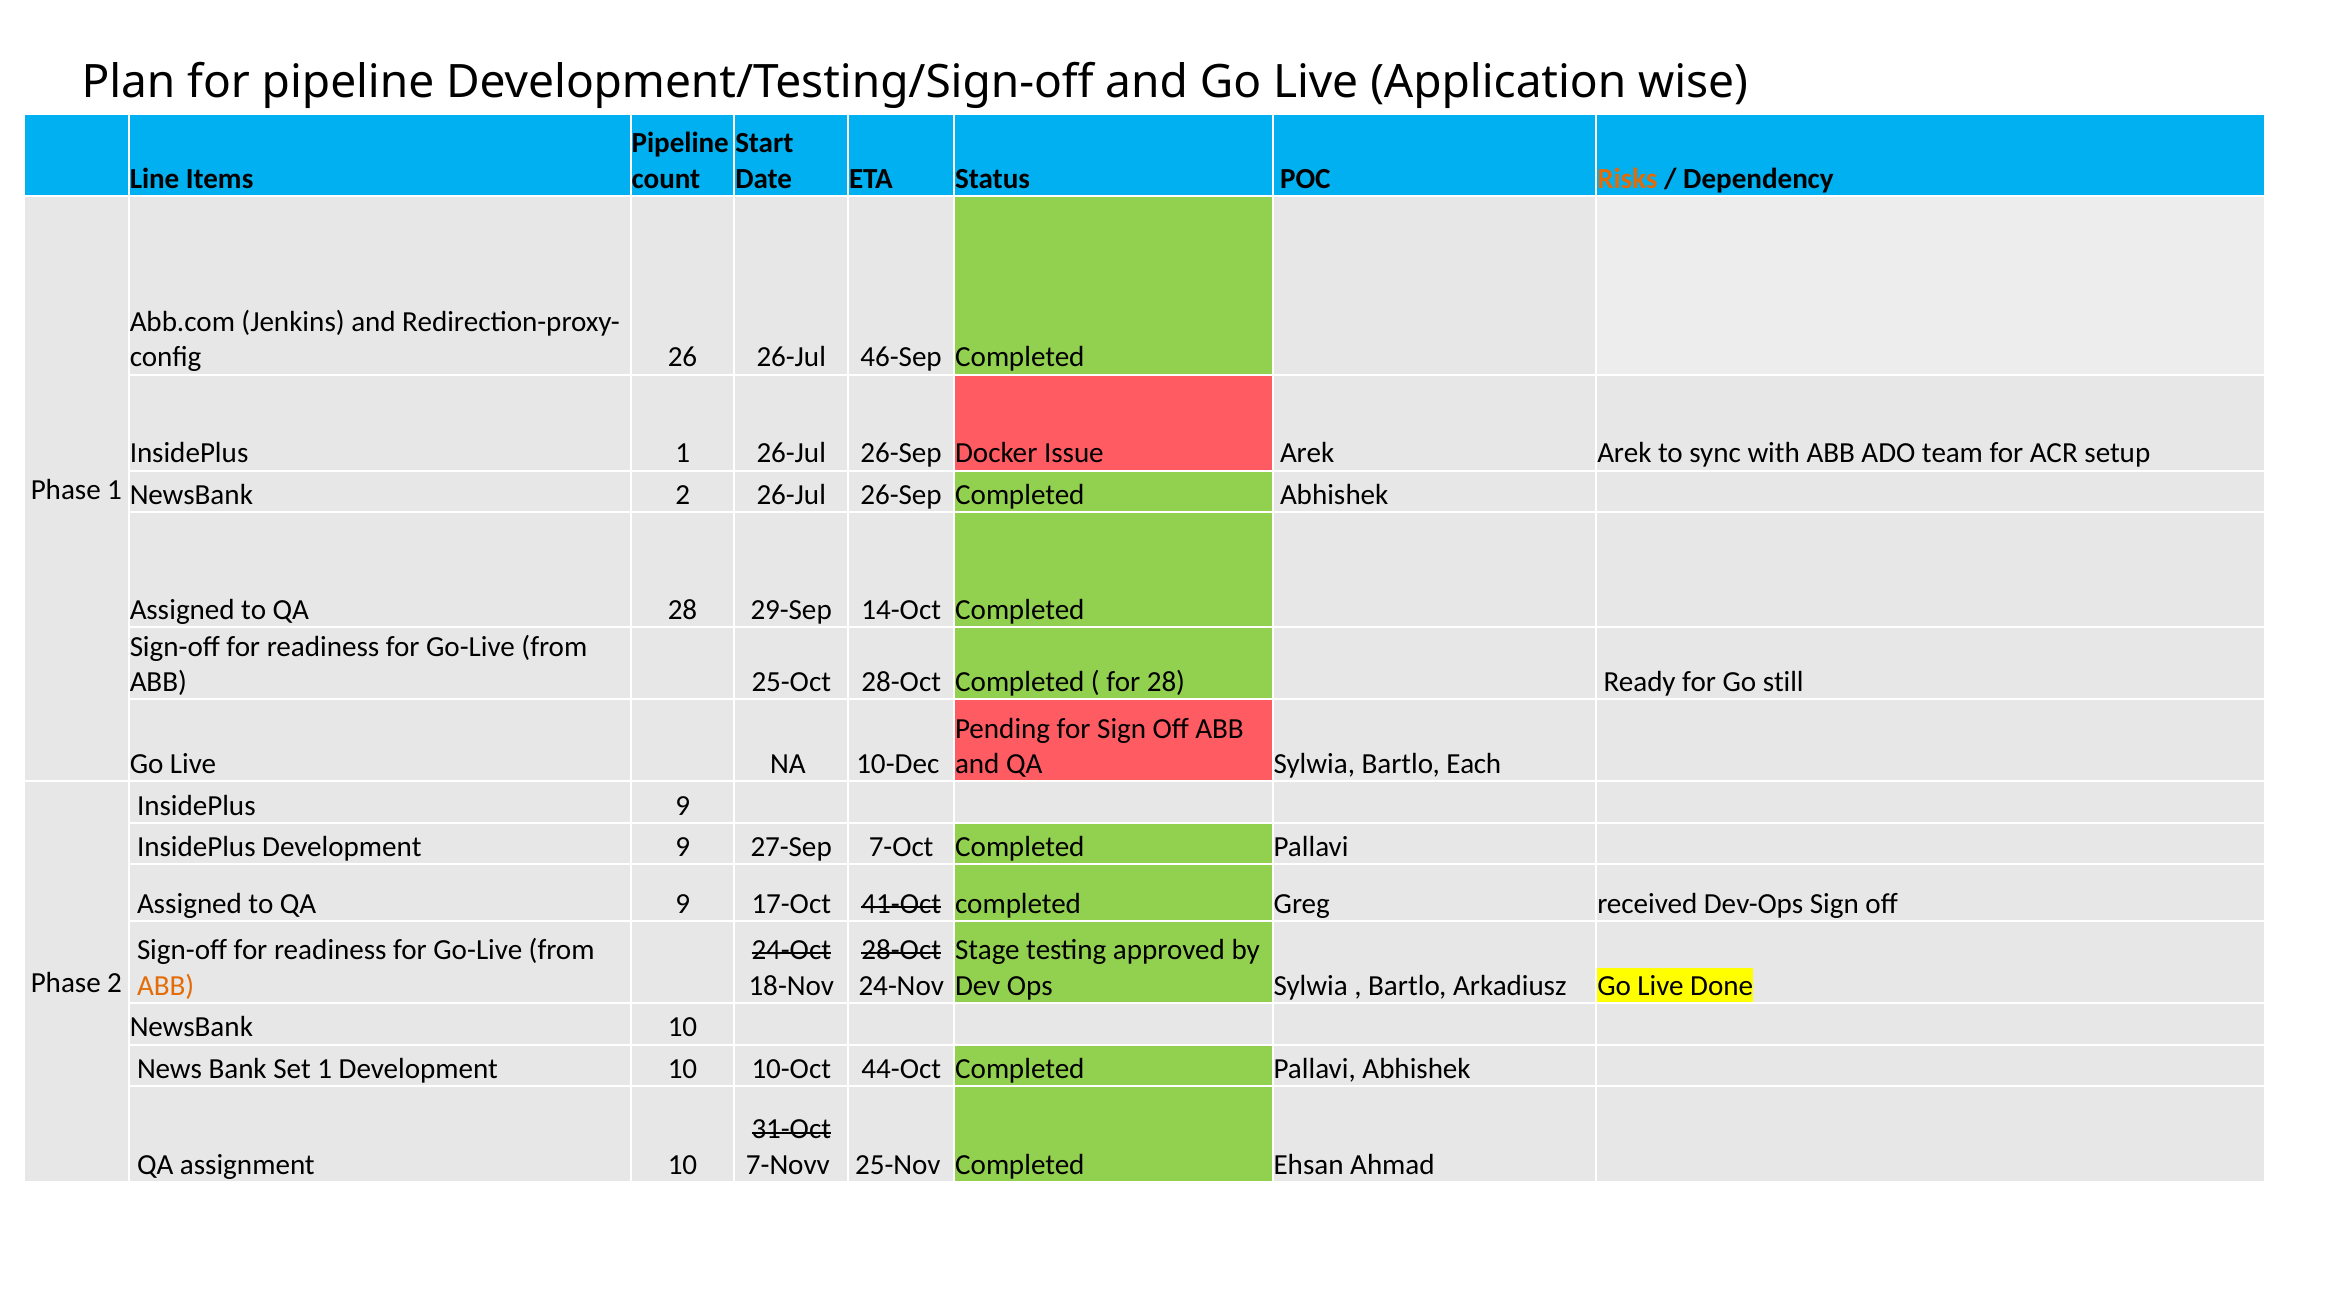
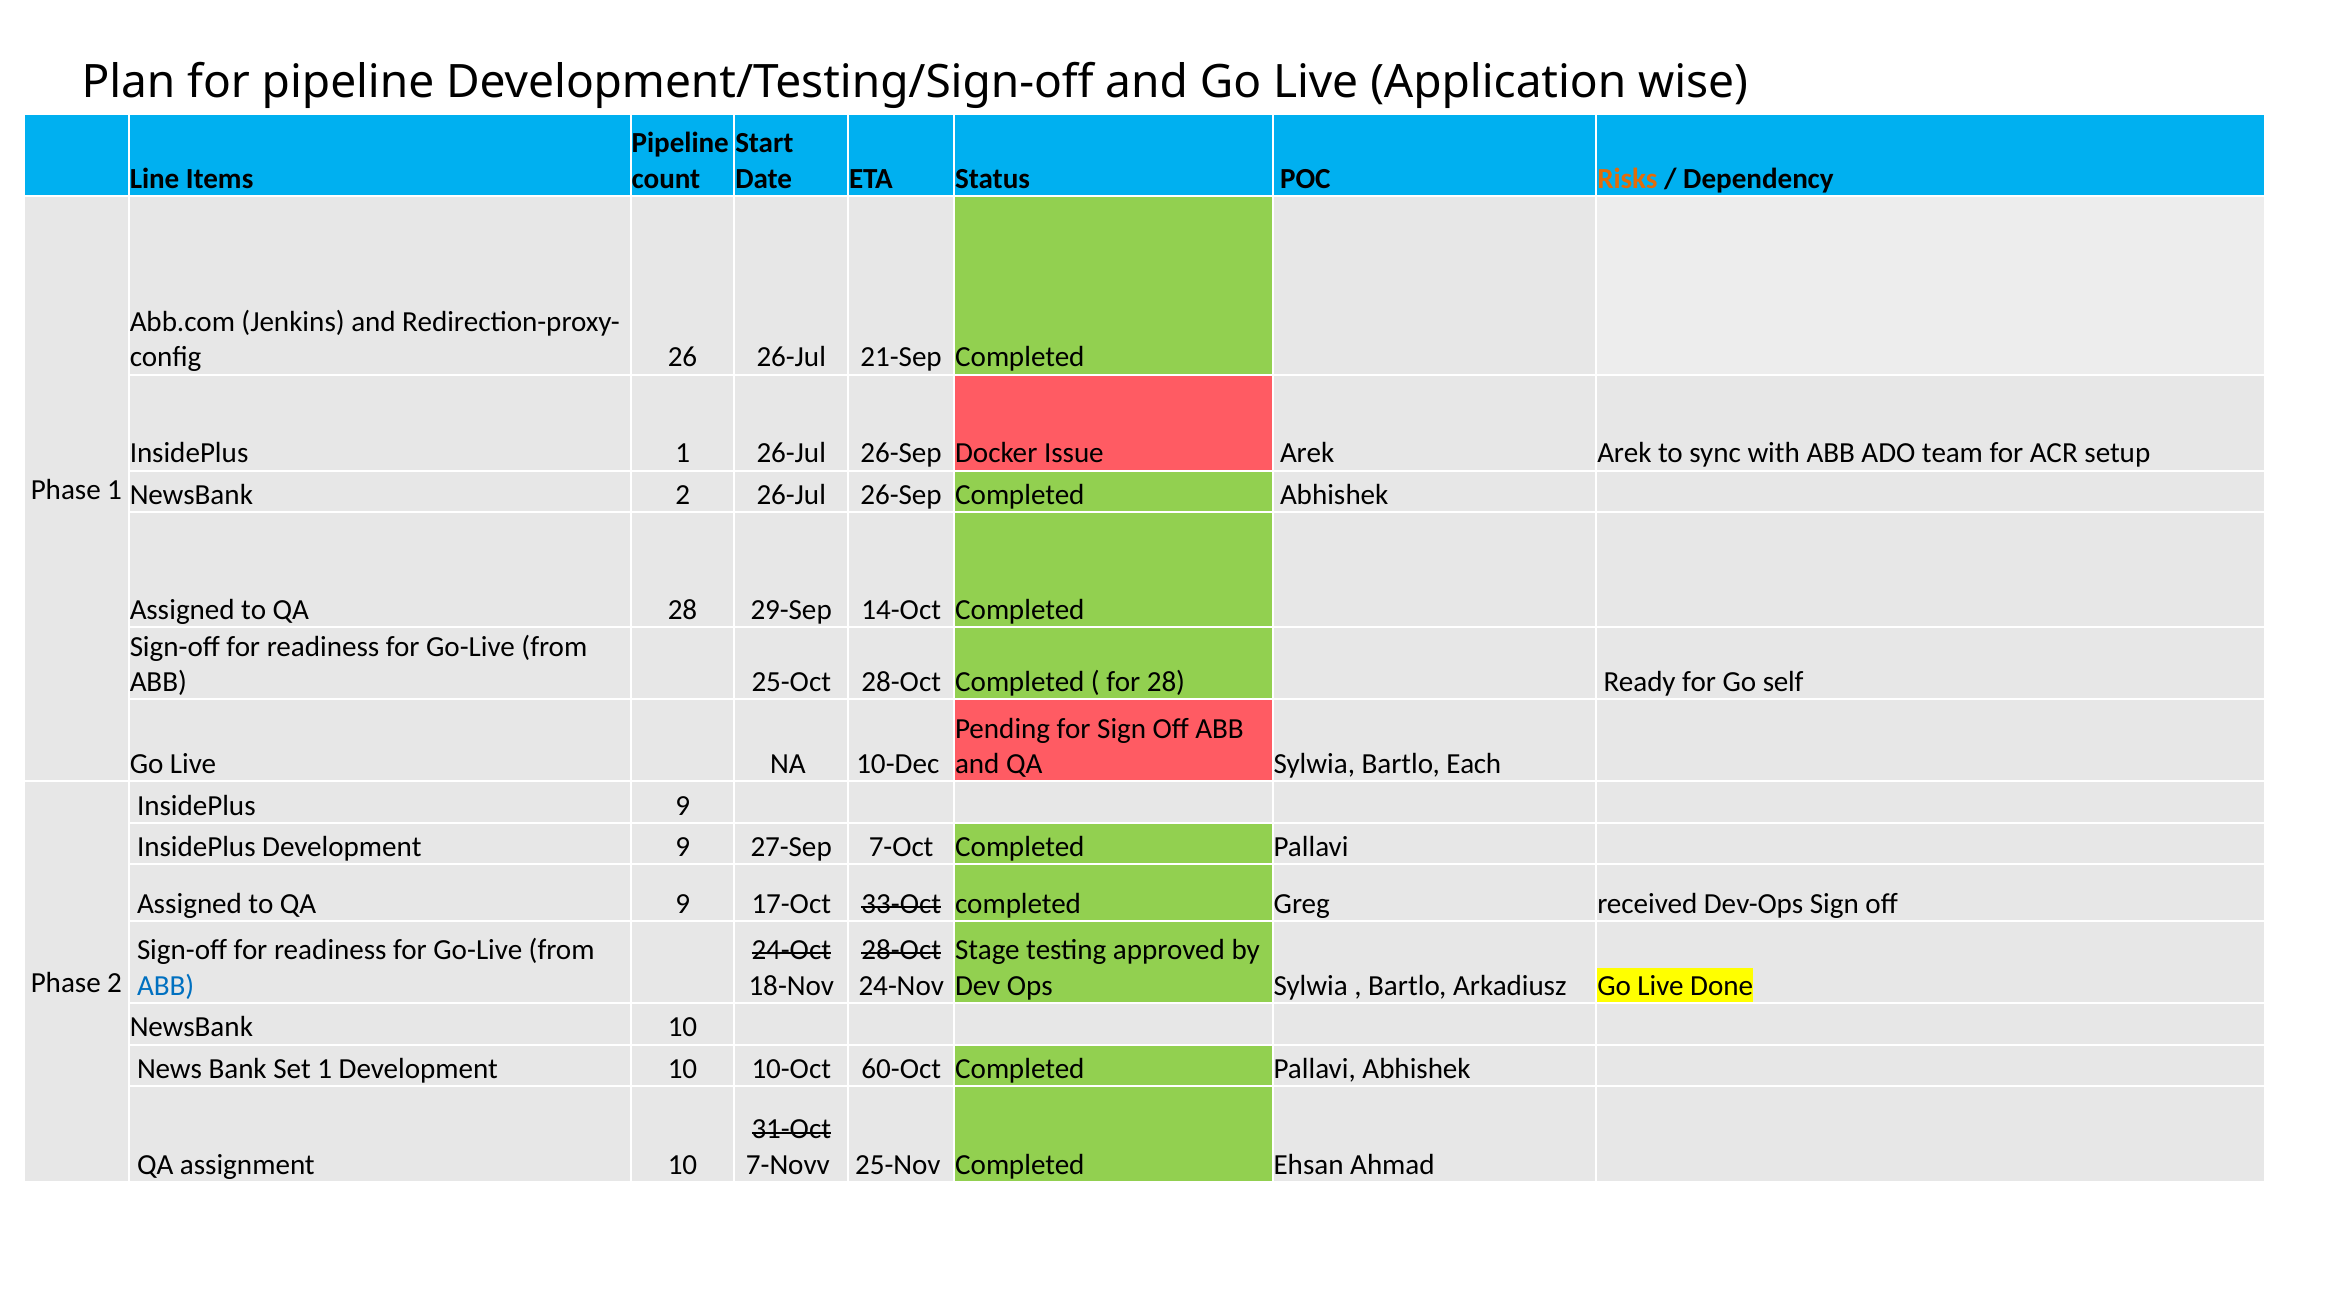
46-Sep: 46-Sep -> 21-Sep (901, 357)
still: still -> self (1783, 682)
41-Oct: 41-Oct -> 33-Oct (901, 904)
ABB colour: orange -> blue (166, 986)
44-Oct: 44-Oct -> 60-Oct (901, 1069)
